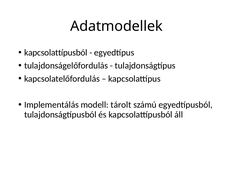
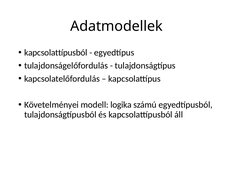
Implementálás: Implementálás -> Követelményei (51, 105)
tárolt: tárolt -> logika (121, 105)
